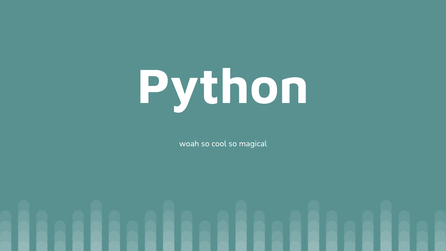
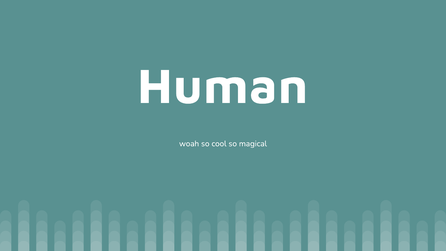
Python: Python -> Human (223, 87)
